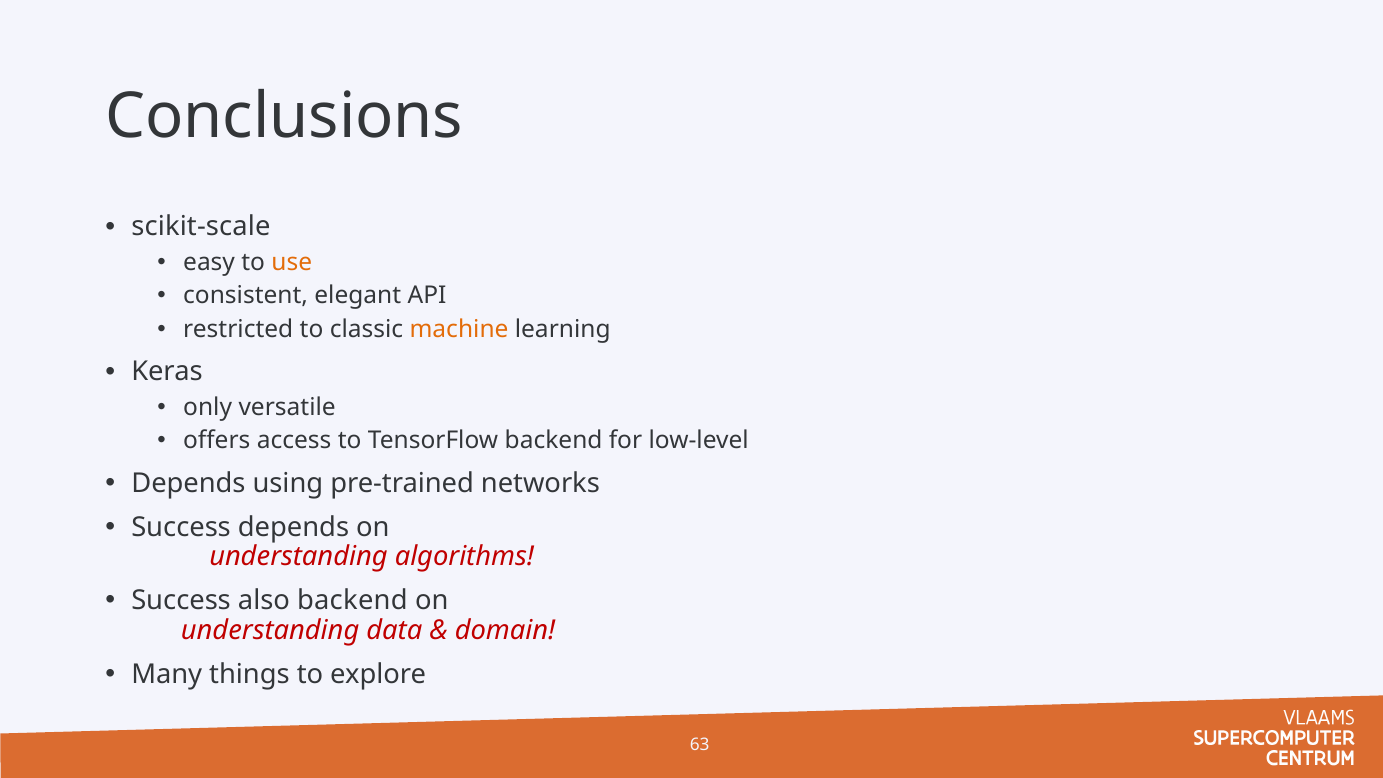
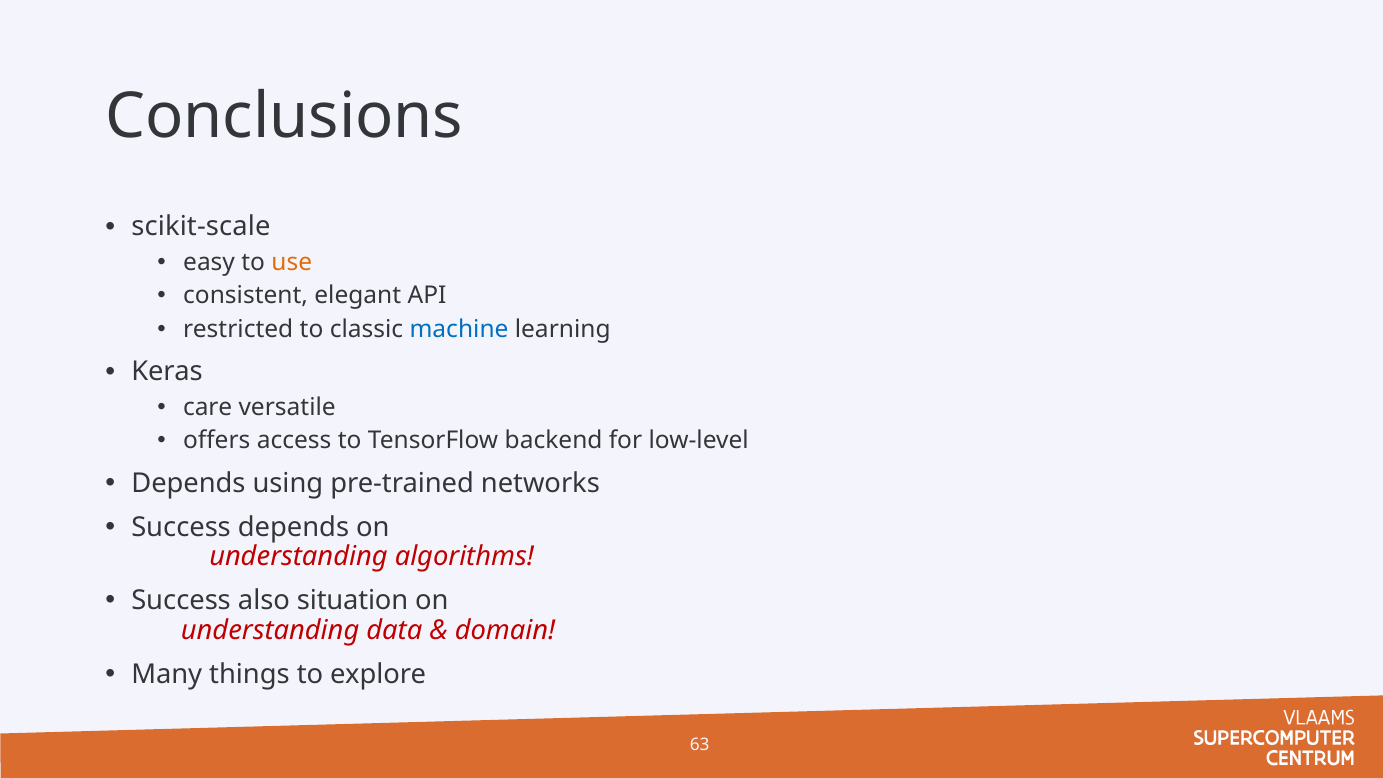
machine colour: orange -> blue (459, 329)
only: only -> care (208, 407)
also backend: backend -> situation (353, 601)
